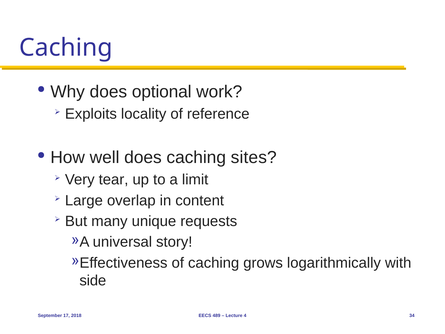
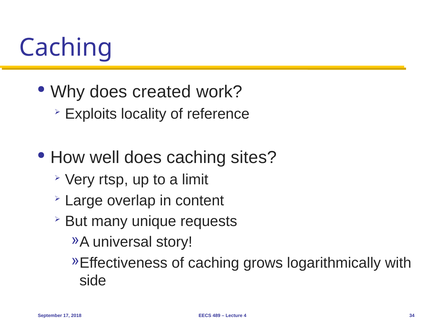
optional: optional -> created (162, 92)
tear: tear -> rtsp (113, 180)
